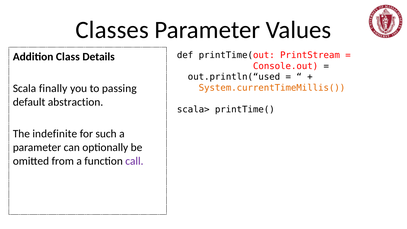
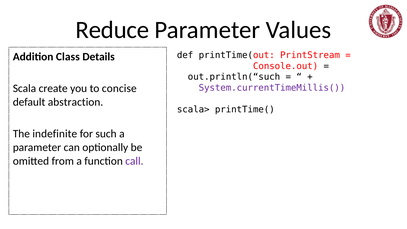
Classes: Classes -> Reduce (112, 30)
out.println(“used: out.println(“used -> out.println(“such (234, 77)
System.currentTimeMillis( colour: orange -> purple (272, 88)
finally: finally -> create (53, 89)
passing: passing -> concise (119, 89)
